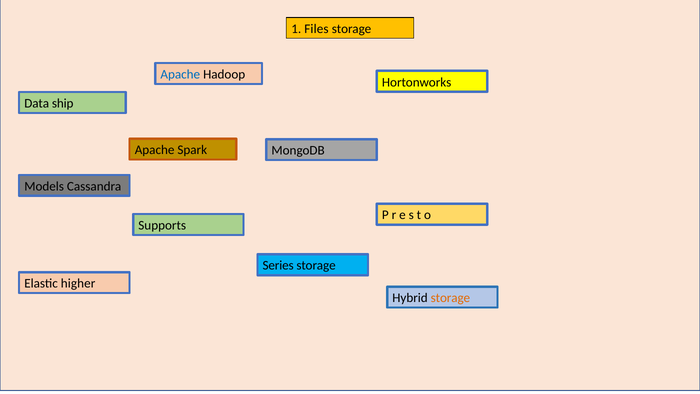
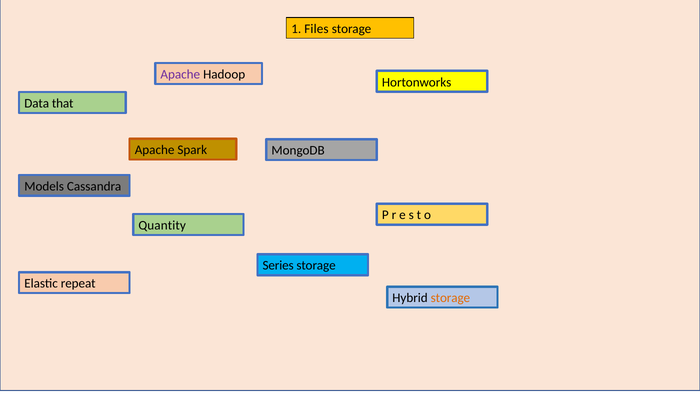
Apache colour: blue -> purple (180, 74)
ship: ship -> that (63, 103)
Supports: Supports -> Quantity (162, 225)
higher: higher -> repeat (78, 283)
